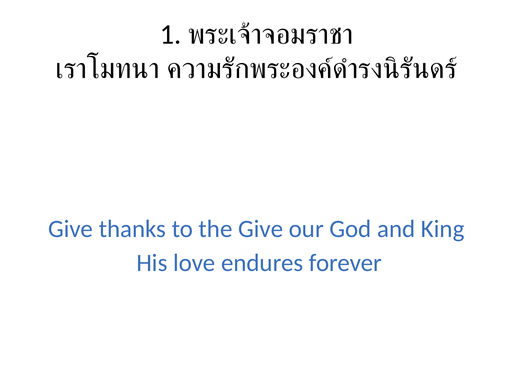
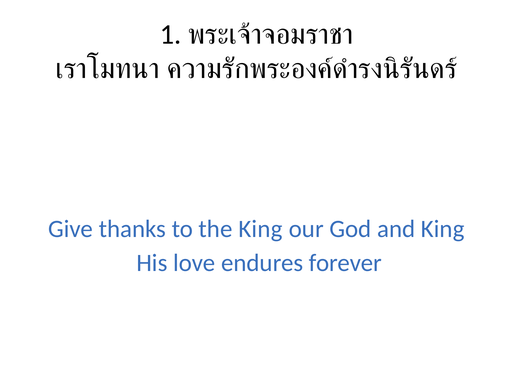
the Give: Give -> King (261, 229)
